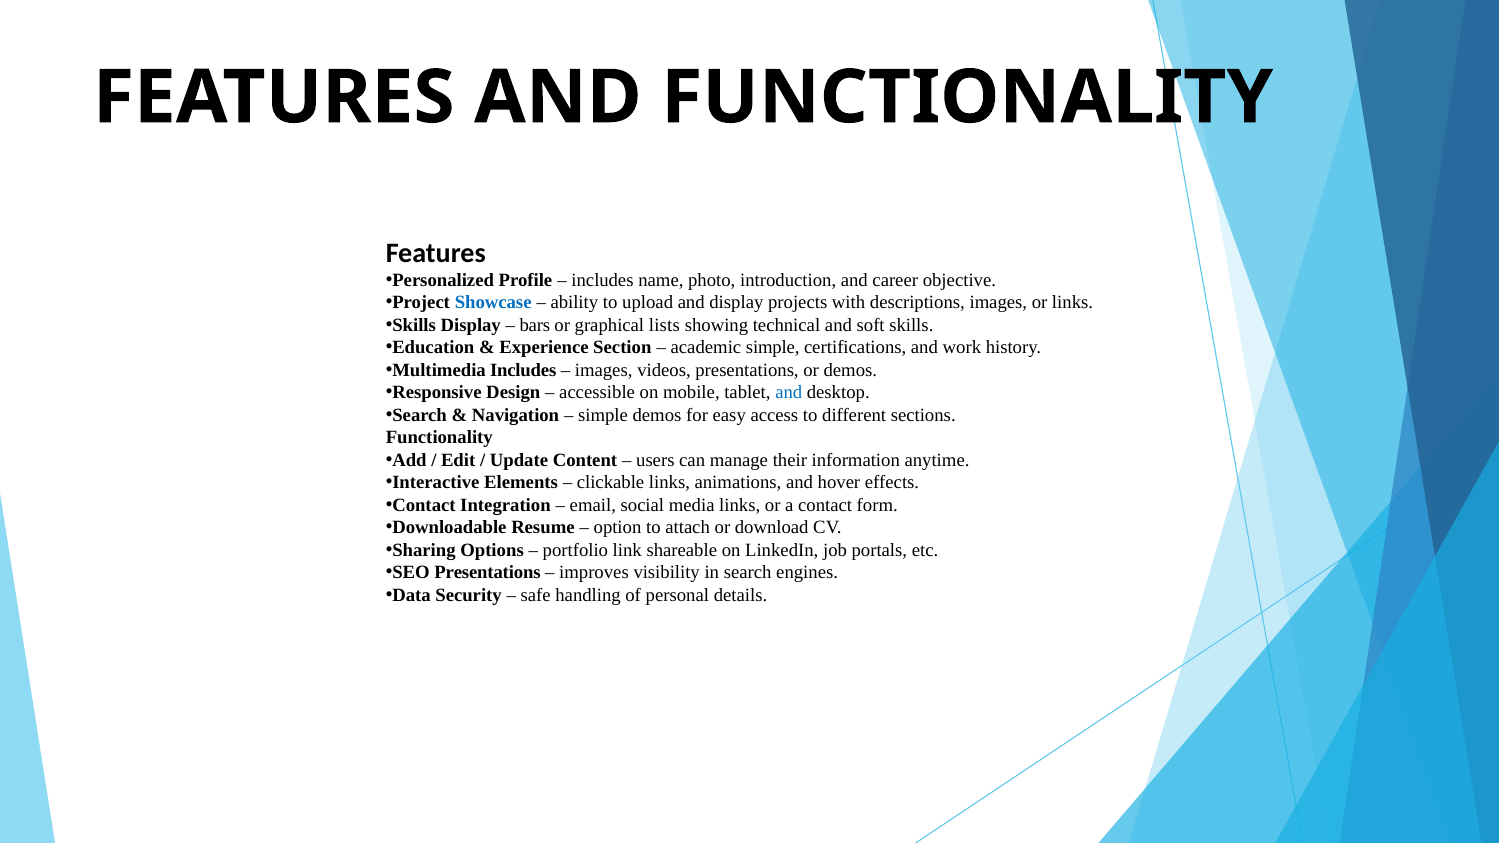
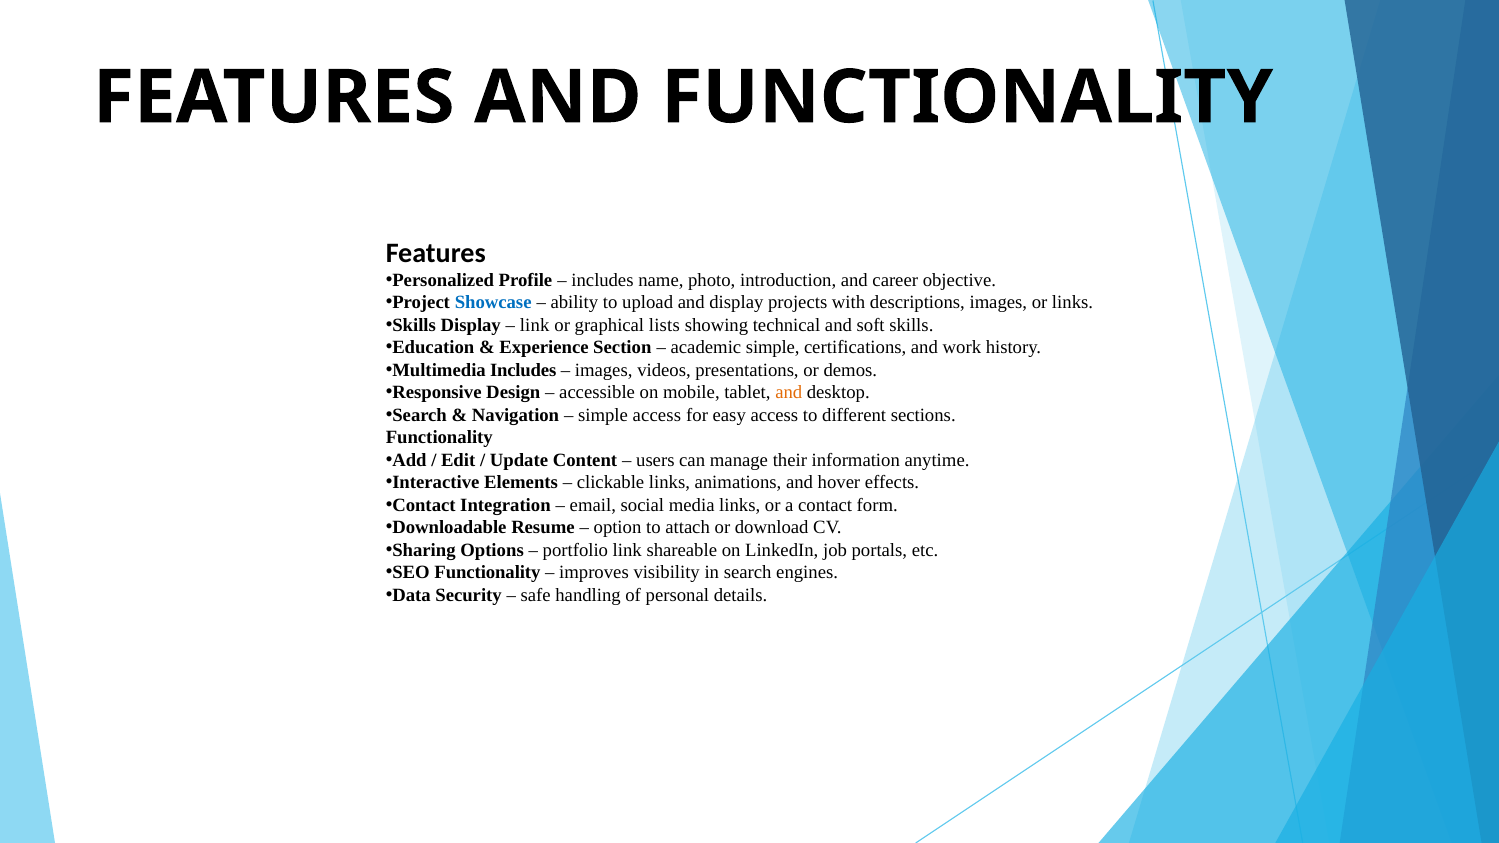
bars: bars -> link (535, 325)
and colour: blue -> orange (789, 393)
simple demos: demos -> access (657, 415)
SEO Presentations: Presentations -> Functionality (487, 573)
